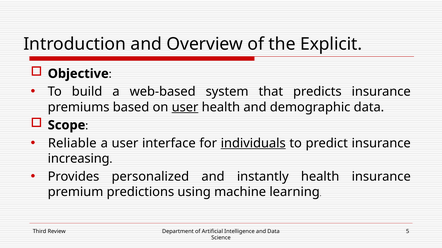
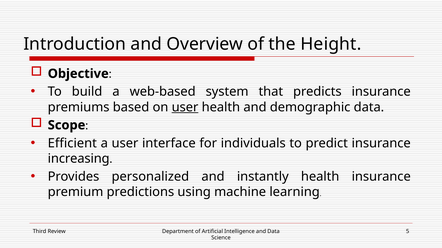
Explicit: Explicit -> Height (331, 44)
Reliable: Reliable -> Efficient (72, 143)
individuals underline: present -> none (253, 143)
